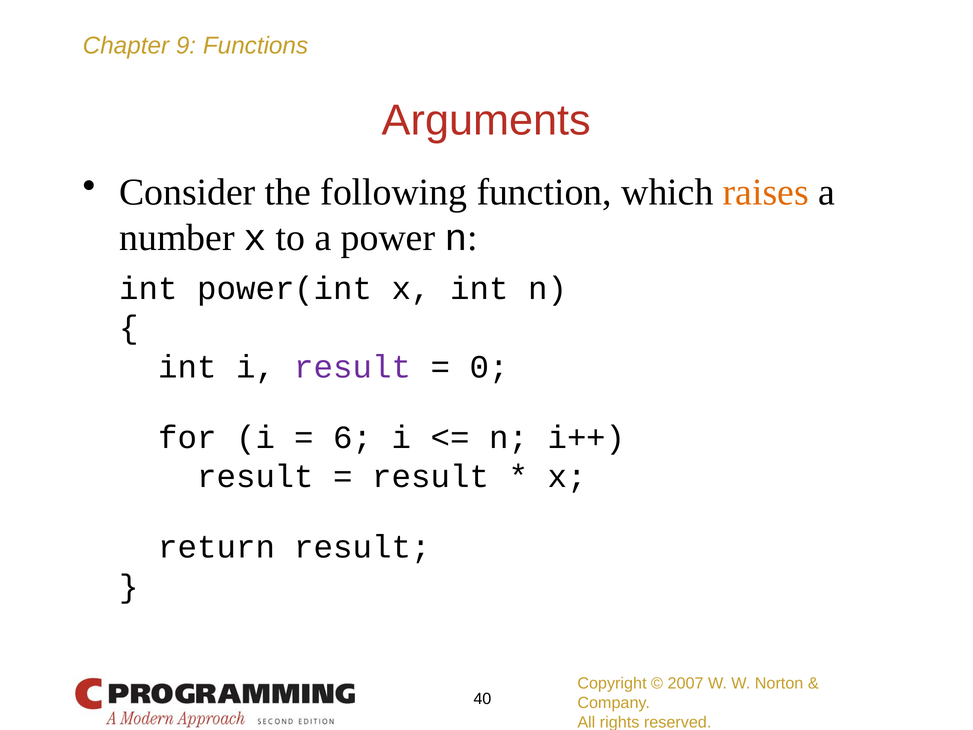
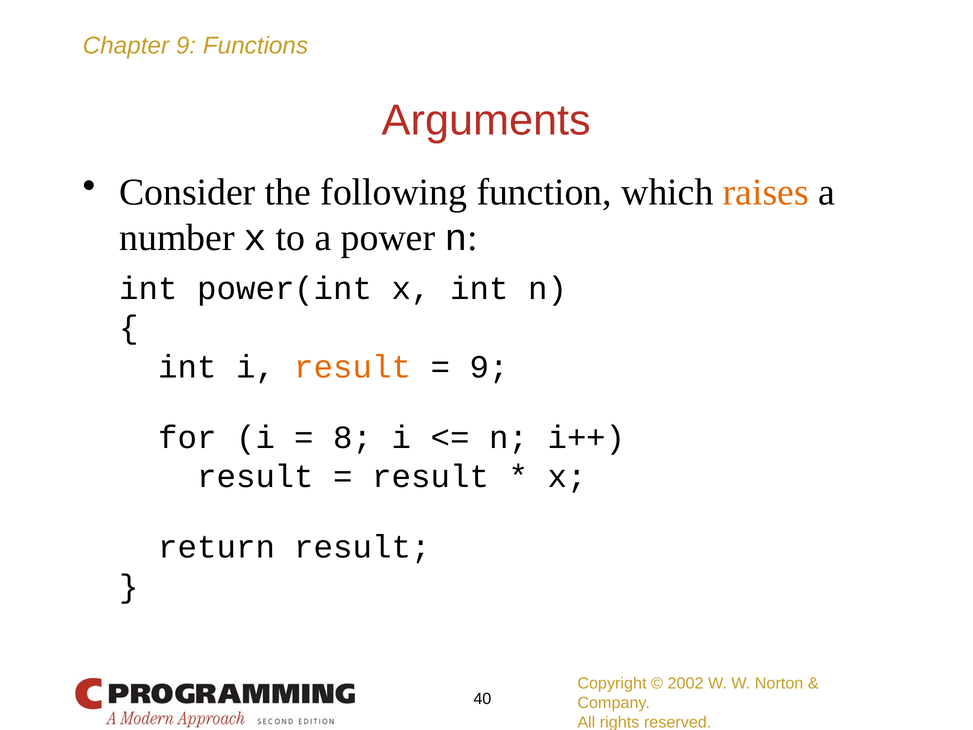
result colour: purple -> orange (353, 367)
0: 0 -> 9 (489, 367)
6: 6 -> 8 (353, 437)
2007: 2007 -> 2002 (686, 683)
